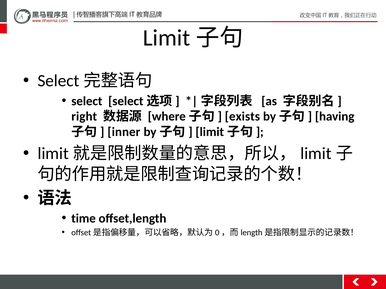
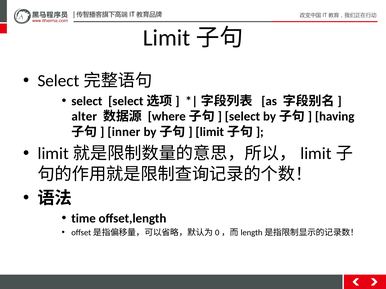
right: right -> alter (84, 117)
exists: exists -> select (242, 117)
